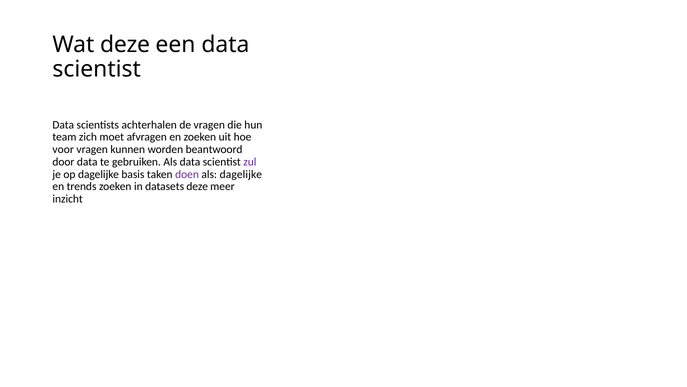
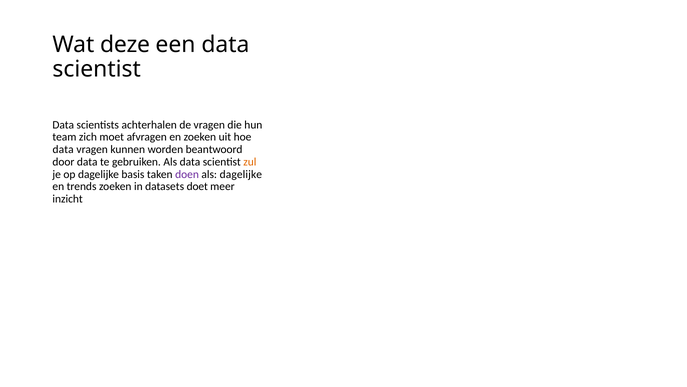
voor: voor -> data (63, 149)
zul colour: purple -> orange (250, 162)
datasets deze: deze -> doet (197, 186)
